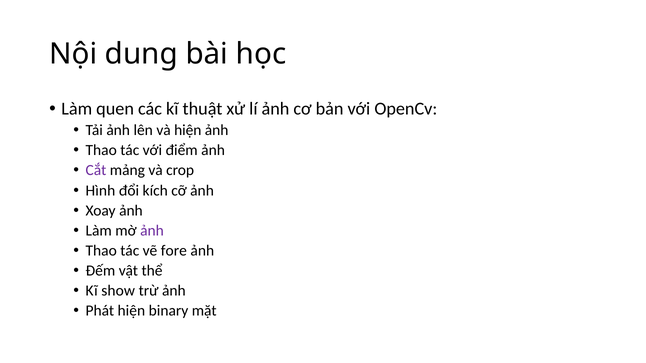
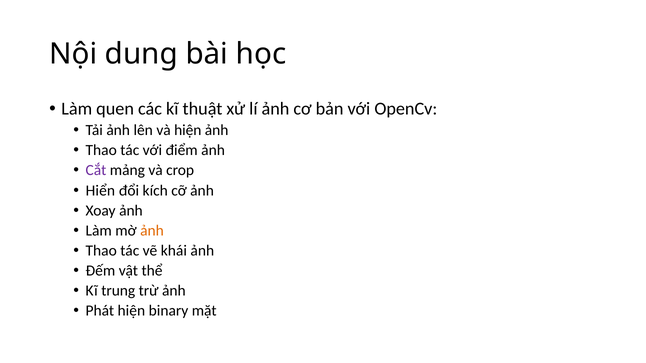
Hình: Hình -> Hiển (100, 191)
ảnh colour: purple -> orange (152, 231)
fore: fore -> khái (174, 251)
show: show -> trung (118, 291)
